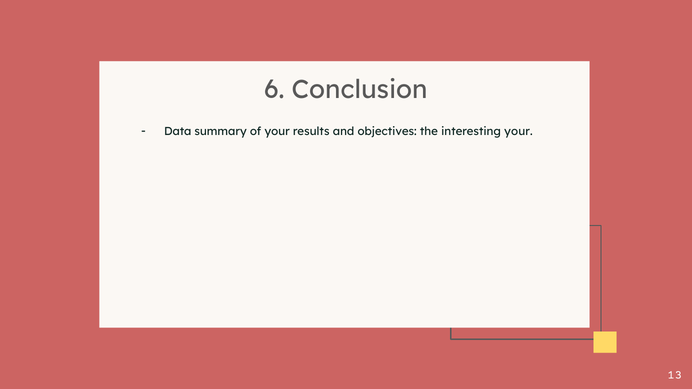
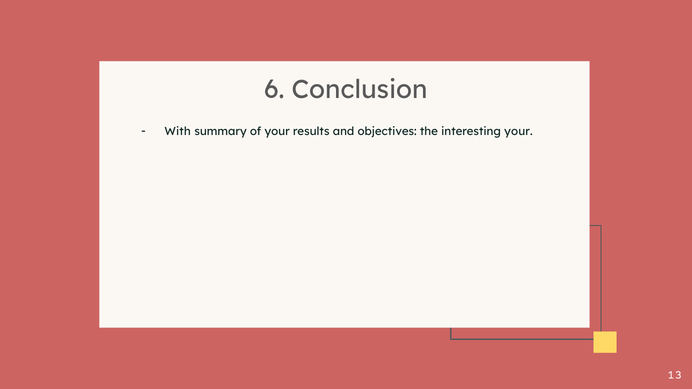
Data: Data -> With (178, 131)
